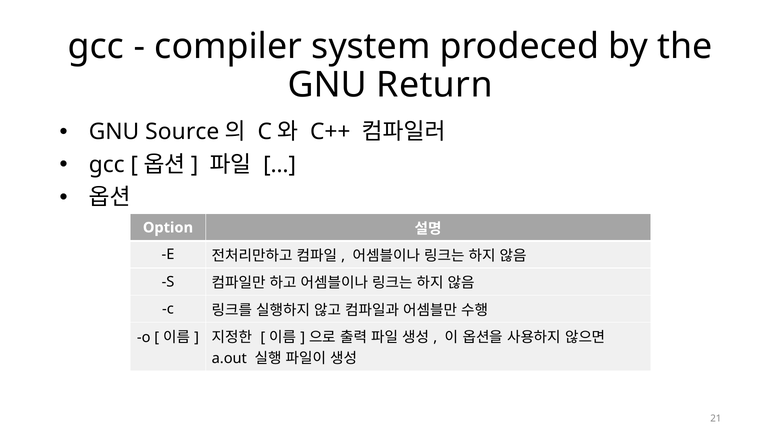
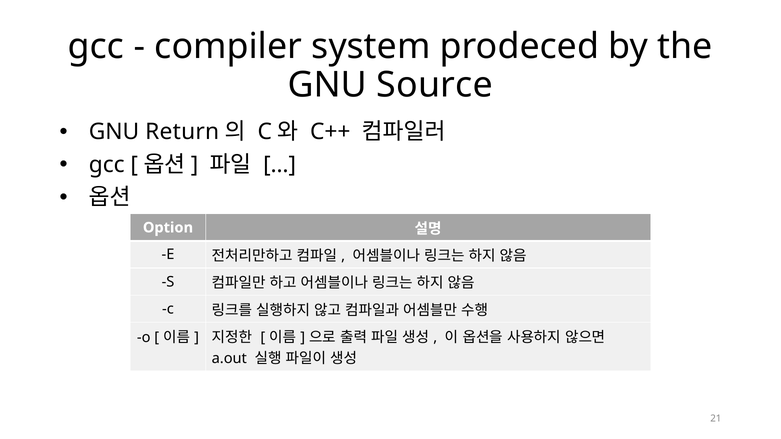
Return: Return -> Source (435, 85)
Source: Source -> Return (182, 132)
